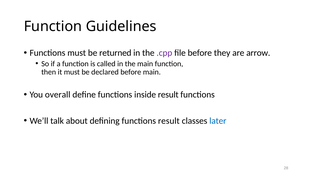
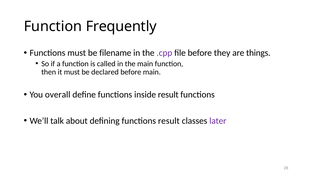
Guidelines: Guidelines -> Frequently (121, 26)
returned: returned -> filename (115, 53)
arrow: arrow -> things (258, 53)
later colour: blue -> purple (218, 120)
